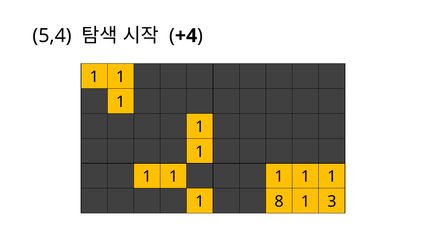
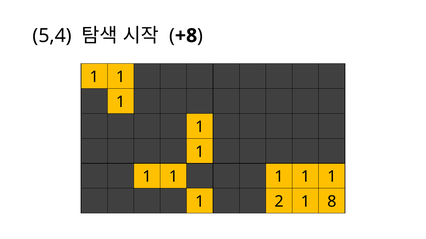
+4: +4 -> +8 (186, 36)
8: 8 -> 2 (279, 202)
3: 3 -> 8 (332, 202)
